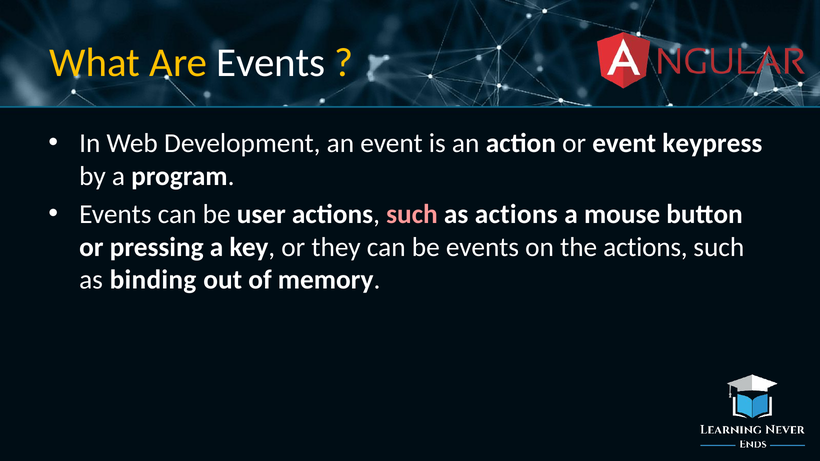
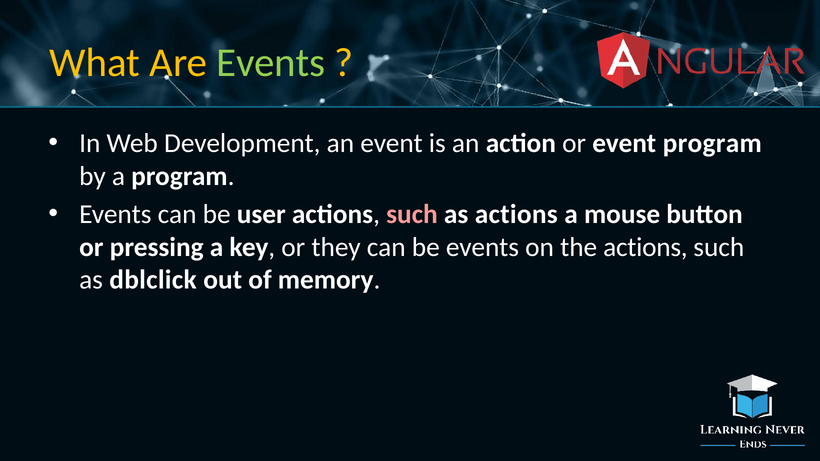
Events colour: white -> light green (271, 63)
event keypress: keypress -> program (712, 143)
binding: binding -> dblclick (153, 280)
